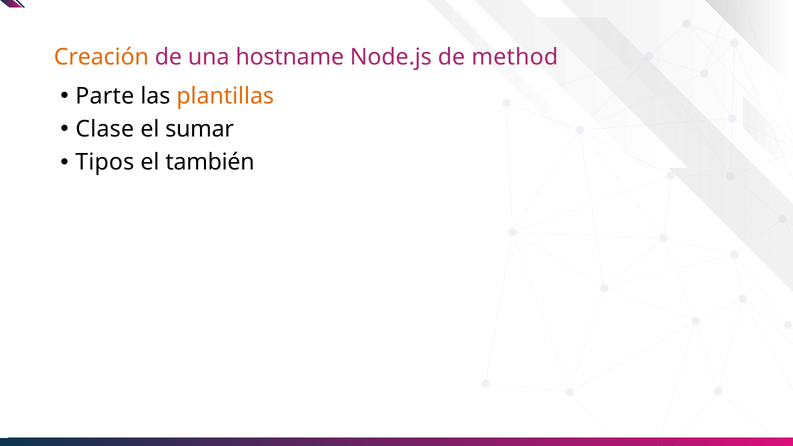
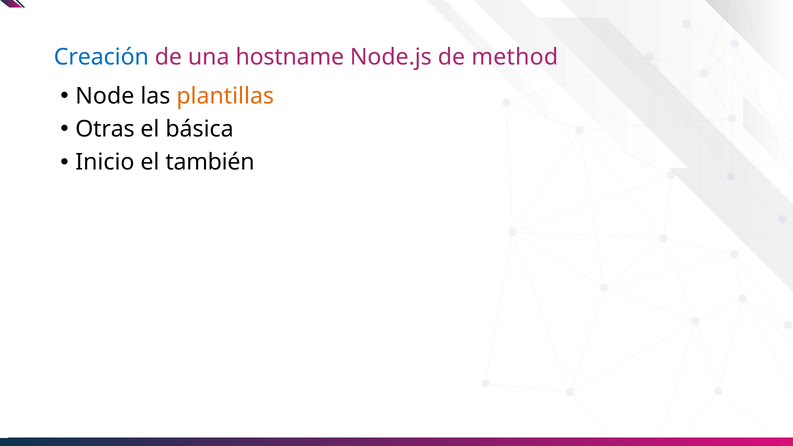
Creación colour: orange -> blue (101, 57)
Parte: Parte -> Node (105, 96)
Clase: Clase -> Otras (105, 129)
sumar: sumar -> básica (200, 129)
Tipos: Tipos -> Inicio (105, 162)
